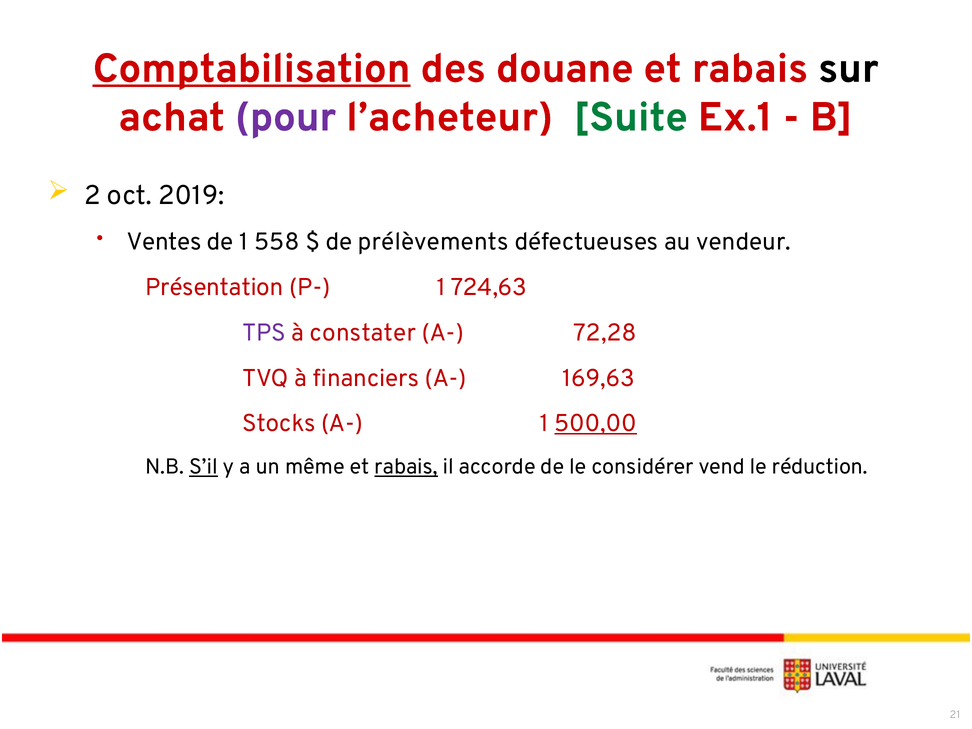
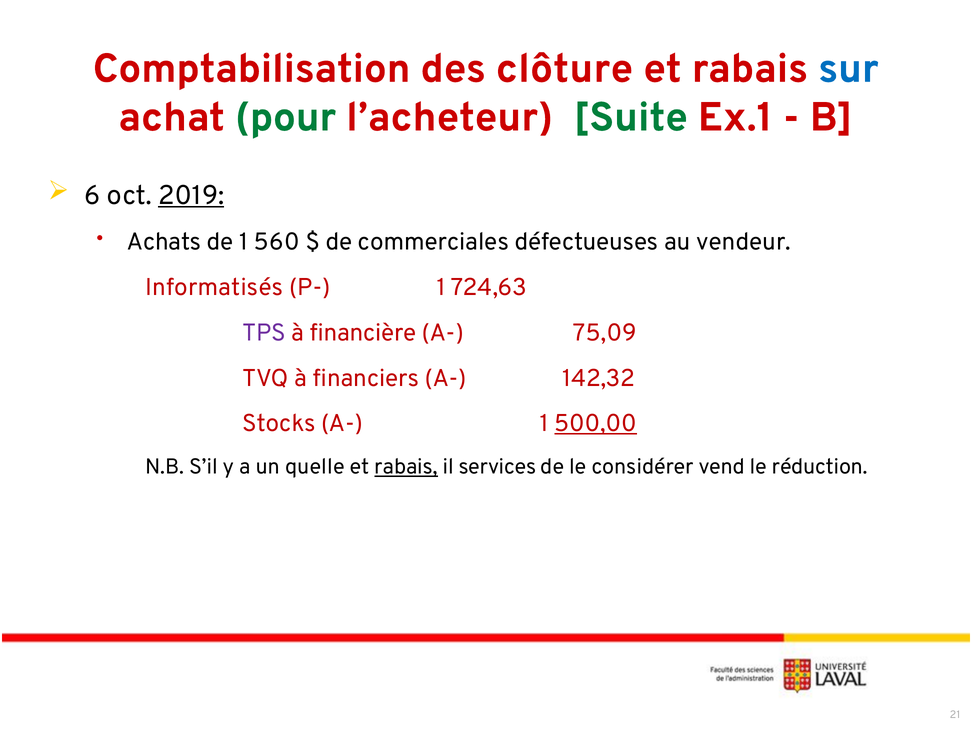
Comptabilisation underline: present -> none (252, 68)
douane: douane -> clôture (565, 68)
sur colour: black -> blue (848, 68)
pour colour: purple -> green (286, 117)
2: 2 -> 6 (93, 195)
2019 underline: none -> present (191, 195)
Ventes: Ventes -> Achats (164, 242)
558: 558 -> 560 (277, 242)
prélèvements: prélèvements -> commerciales (433, 242)
Présentation: Présentation -> Informatisés (214, 287)
constater: constater -> financière (363, 333)
72,28: 72,28 -> 75,09 (605, 333)
169,63: 169,63 -> 142,32 (599, 378)
S’il underline: present -> none (203, 467)
même: même -> quelle (315, 467)
accorde: accorde -> services (497, 467)
